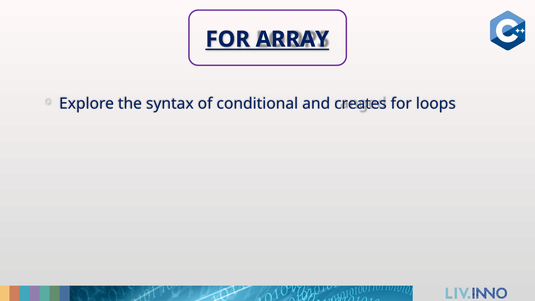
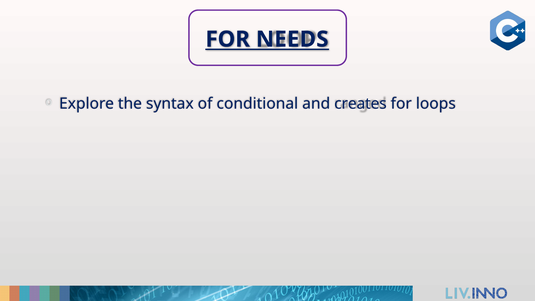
ARRAY: ARRAY -> NEEDS (292, 39)
